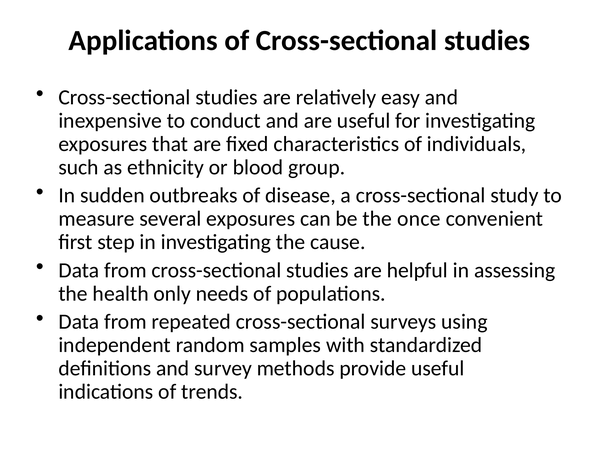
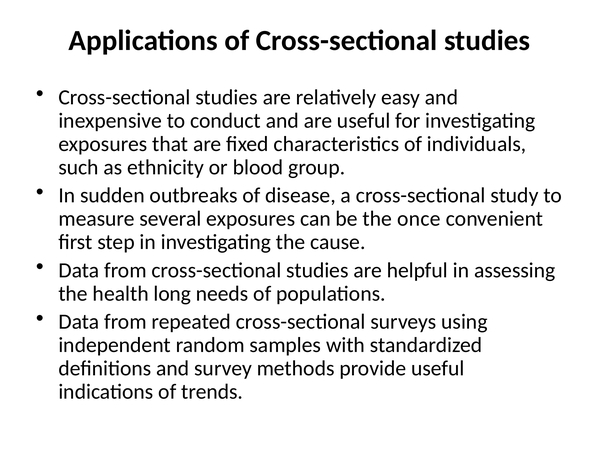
only: only -> long (172, 294)
